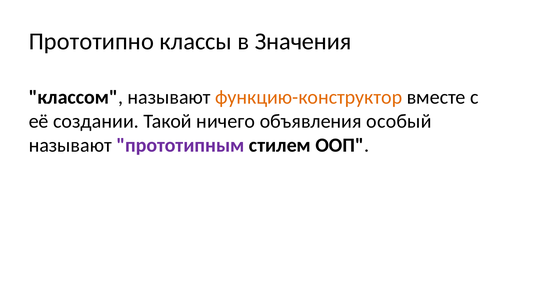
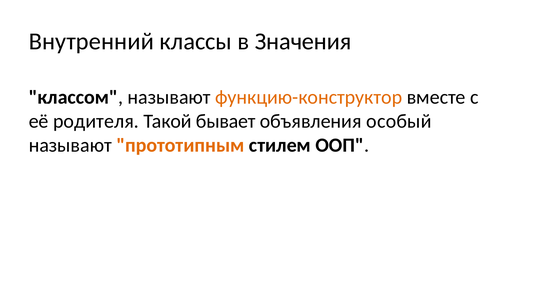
Прототипно: Прототипно -> Внутренний (91, 41)
создании: создании -> родителя (96, 121)
ничего: ничего -> бывает (226, 121)
прототипным colour: purple -> orange (180, 145)
